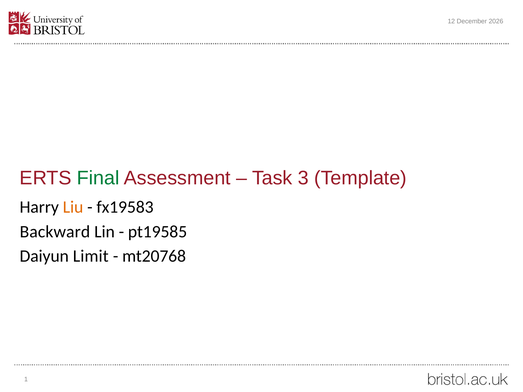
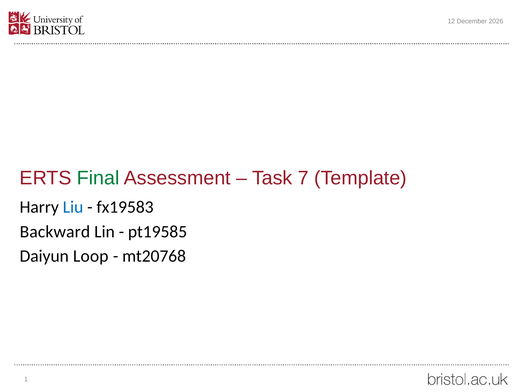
3: 3 -> 7 (303, 178)
Liu colour: orange -> blue (73, 207)
Limit: Limit -> Loop (91, 256)
